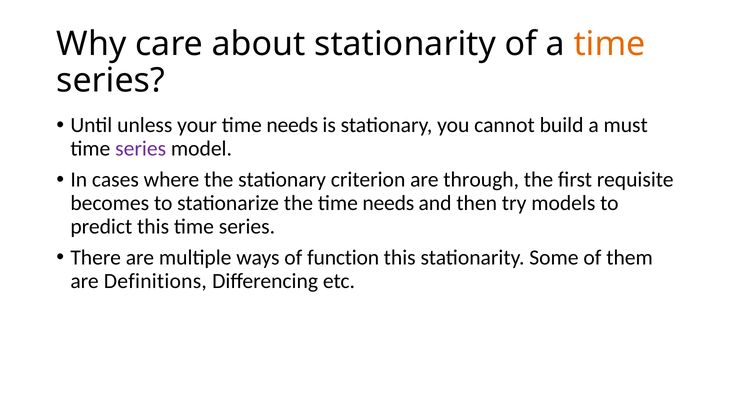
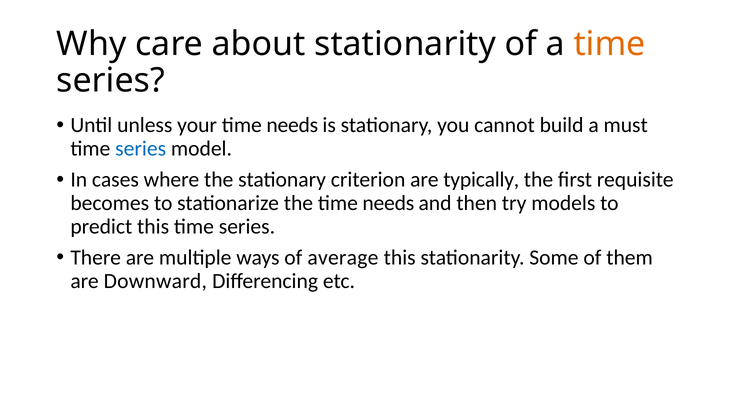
series colour: purple -> blue (141, 149)
through: through -> typically (481, 180)
function: function -> average (343, 257)
Definitions: Definitions -> Downward (155, 281)
